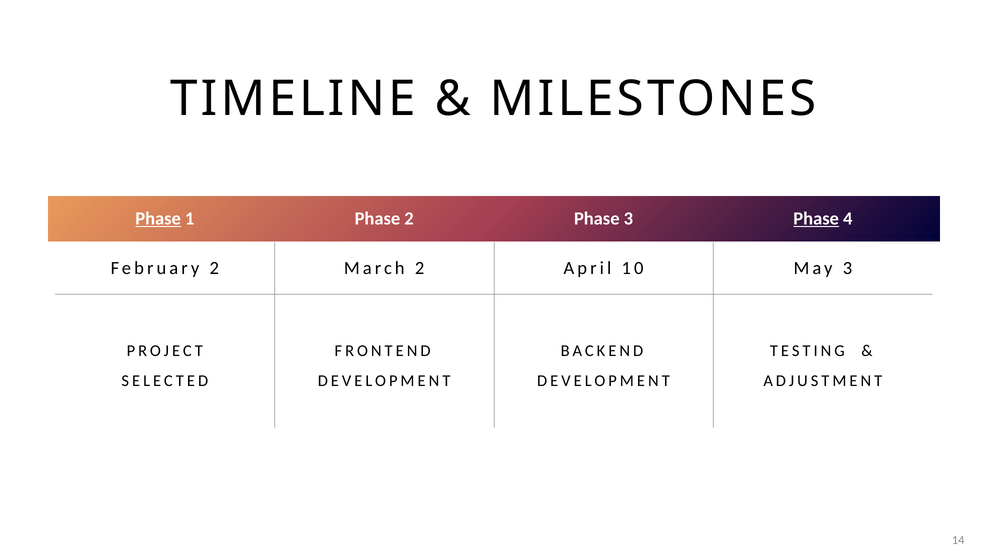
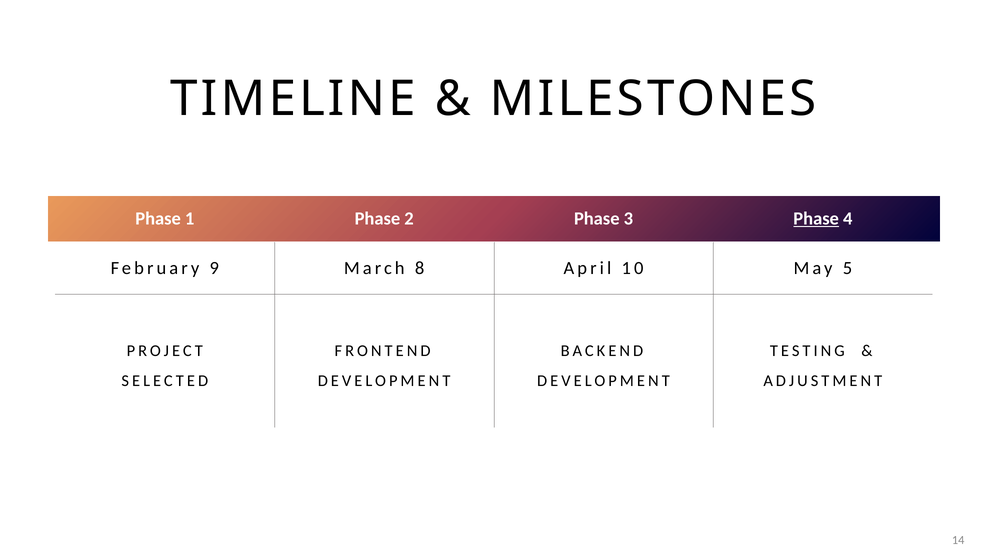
Phase underline: present -> none (158, 218)
February 2: 2 -> 9 (214, 268)
March 2: 2 -> 8 (420, 268)
May 3: 3 -> 5 (847, 268)
